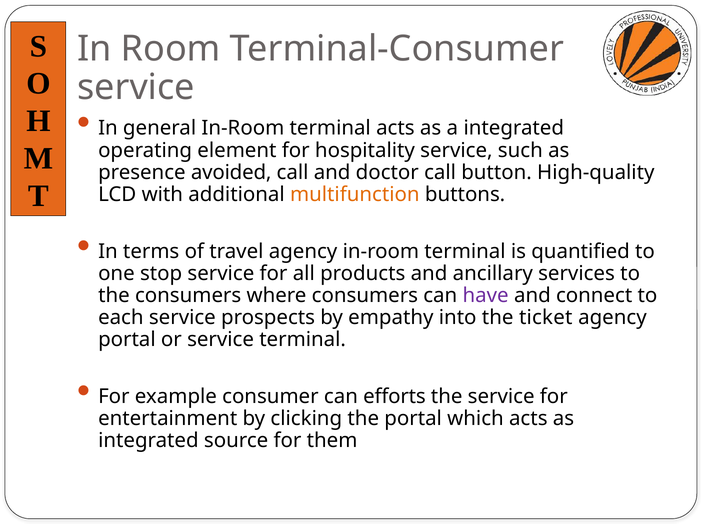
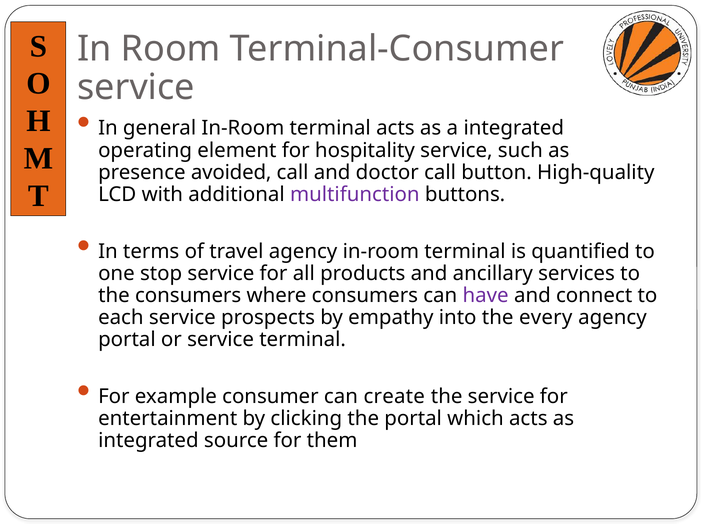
multifunction colour: orange -> purple (355, 195)
ticket: ticket -> every (546, 318)
efforts: efforts -> create (394, 397)
